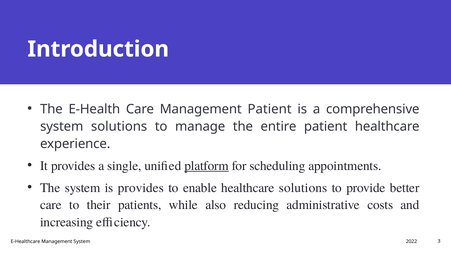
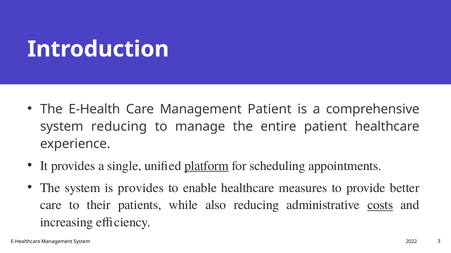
system solutions: solutions -> reducing (119, 127)
healthcare solutions: solutions -> measures (303, 188)
costs underline: none -> present (380, 206)
